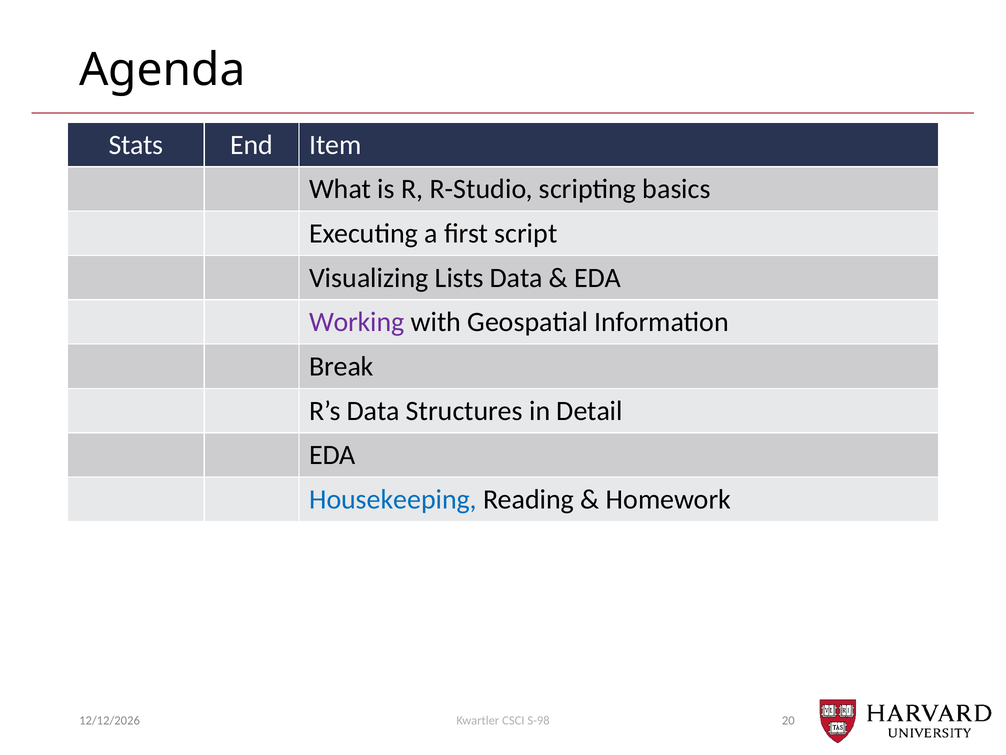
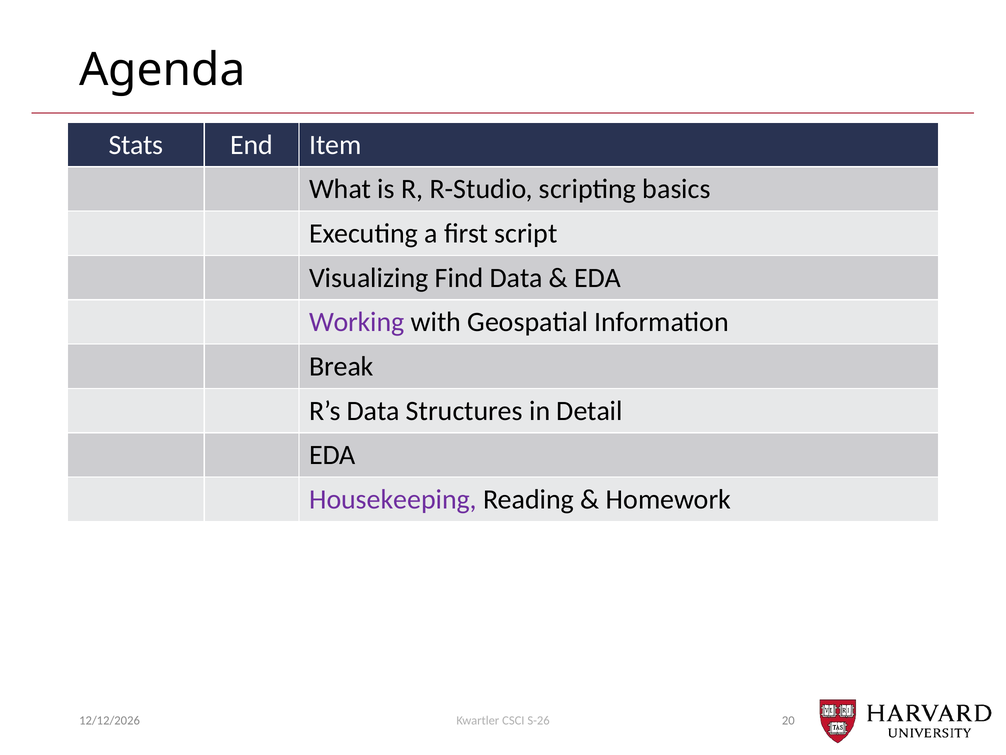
Lists: Lists -> Find (459, 278)
Housekeeping colour: blue -> purple (393, 499)
S-98: S-98 -> S-26 (539, 720)
